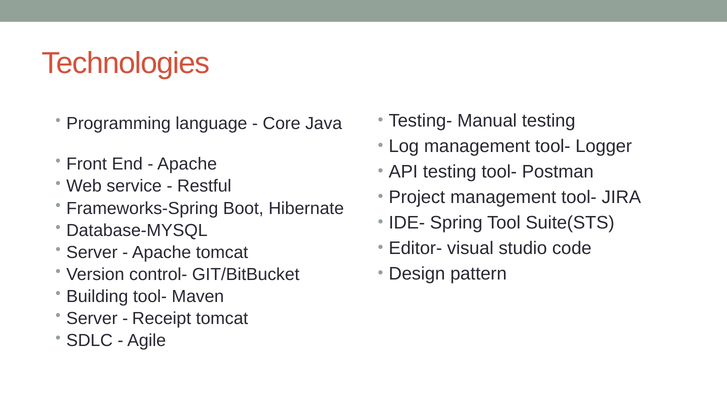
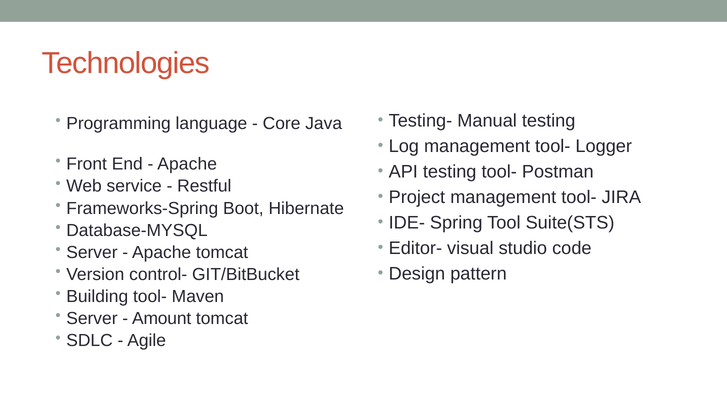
Receipt: Receipt -> Amount (162, 319)
